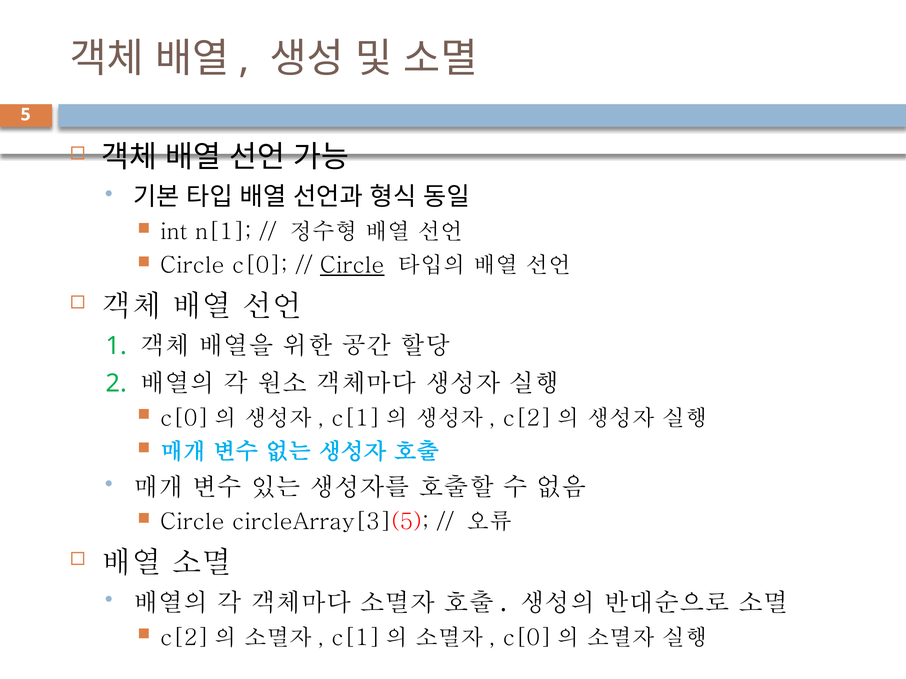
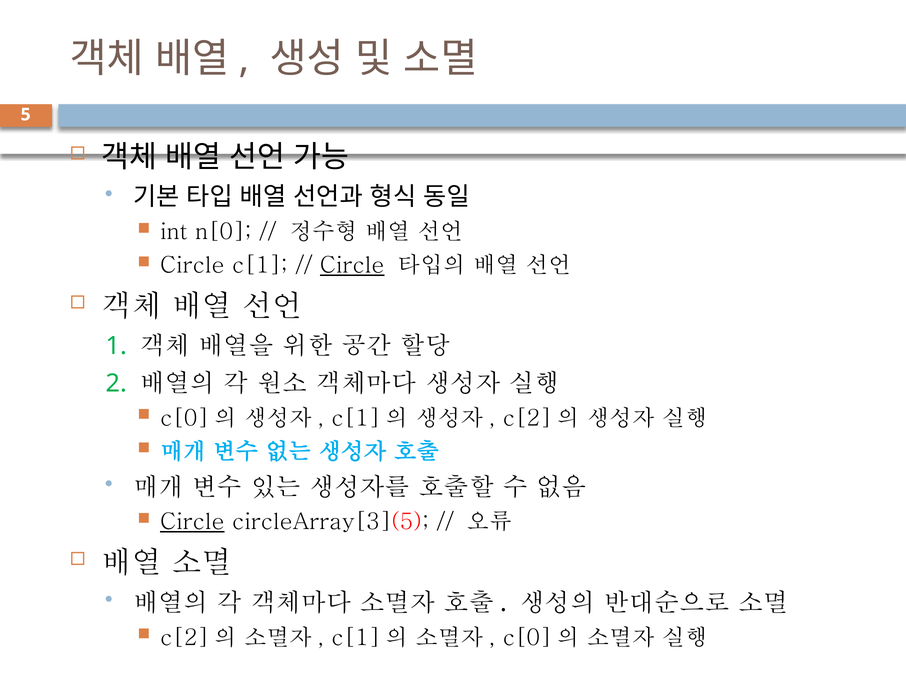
n[1: n[1 -> n[0 (224, 232)
c[0: c[0 -> c[1 (260, 266)
Circle underline: none -> present (192, 522)
